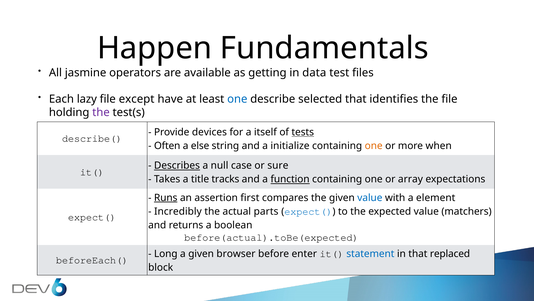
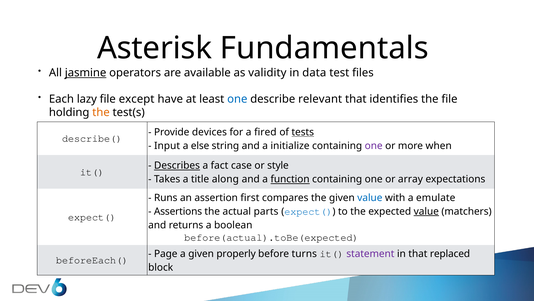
Happen: Happen -> Asterisk (155, 48)
jasmine underline: none -> present (86, 72)
getting: getting -> validity (267, 72)
selected: selected -> relevant (320, 99)
the colour: purple -> orange (101, 112)
itself: itself -> fired (265, 132)
Often: Often -> Input (167, 146)
one colour: orange -> purple (374, 146)
null: null -> fact (220, 165)
sure: sure -> style (278, 165)
tracks: tracks -> along (225, 179)
Runs underline: present -> none (166, 197)
element: element -> emulate (436, 197)
Incredibly: Incredibly -> Assertions (178, 211)
value underline: none -> present (426, 211)
Long: Long -> Page (166, 253)
browser: browser -> properly (236, 253)
enter: enter -> turns (304, 253)
statement colour: blue -> purple (370, 253)
